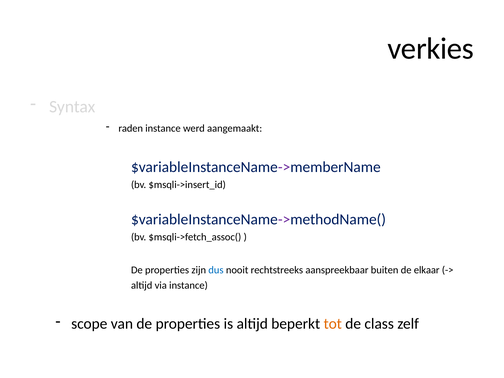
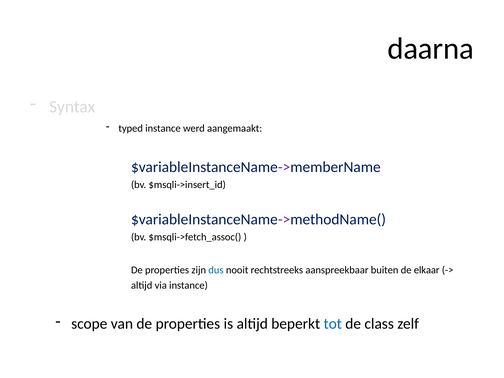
verkies: verkies -> daarna (431, 49)
raden: raden -> typed (131, 128)
tot colour: orange -> blue (333, 324)
